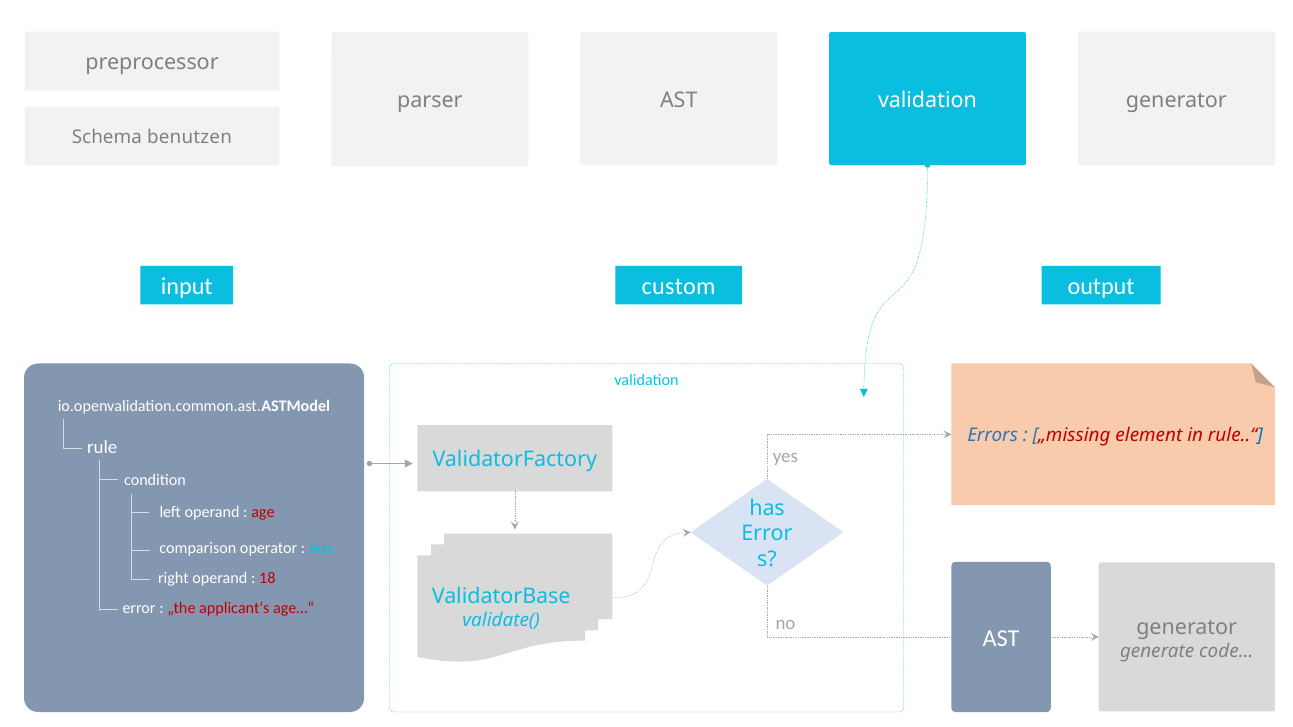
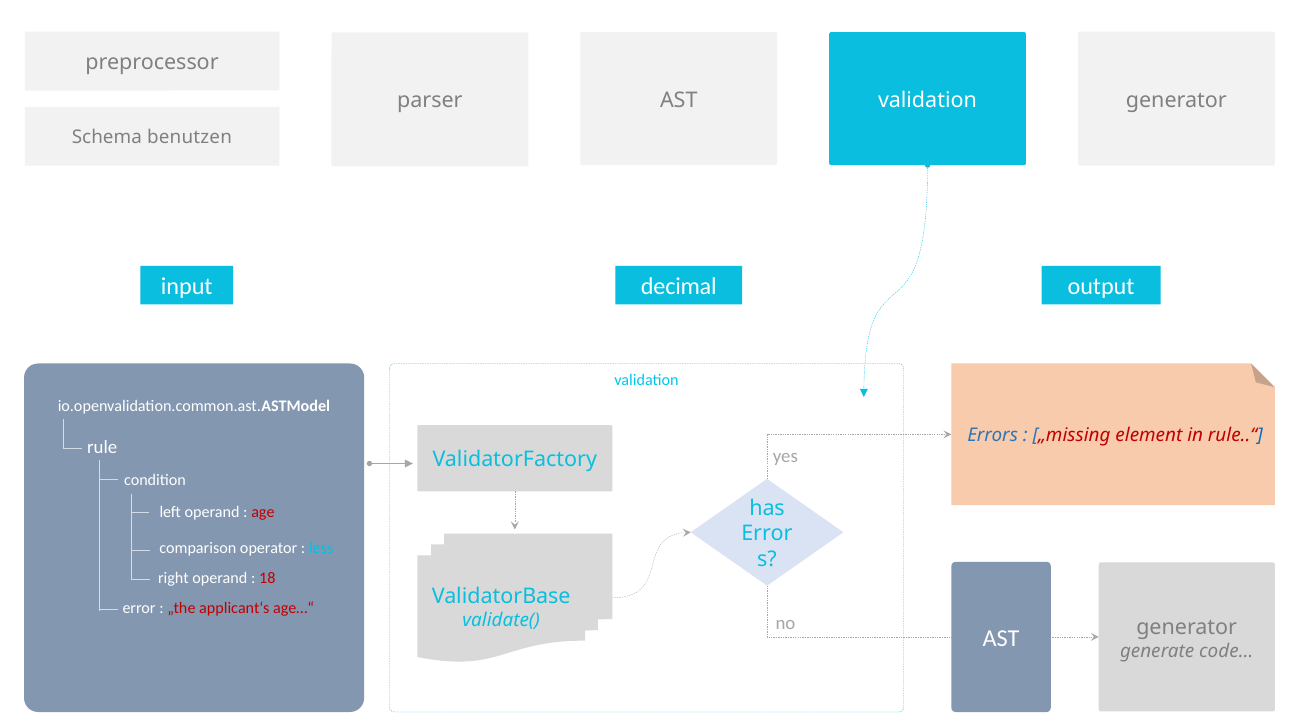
custom: custom -> decimal (679, 287)
